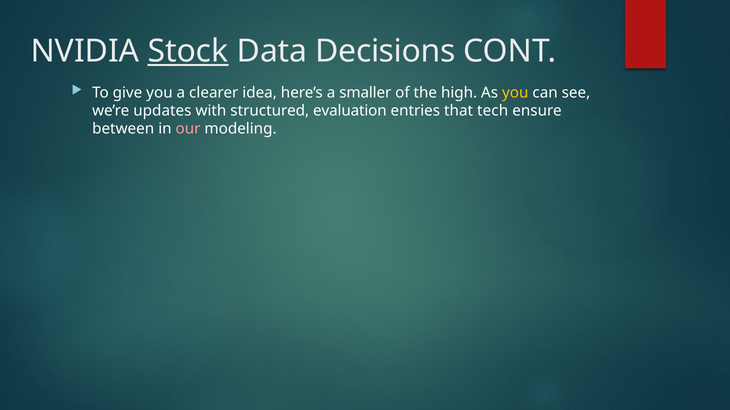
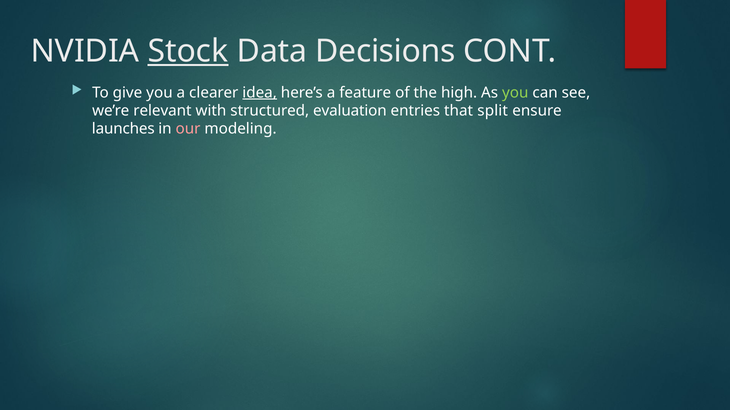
idea underline: none -> present (260, 93)
smaller: smaller -> feature (365, 93)
you colour: yellow -> light green (515, 93)
updates: updates -> relevant (162, 111)
tech: tech -> split (493, 111)
between: between -> launches (123, 129)
